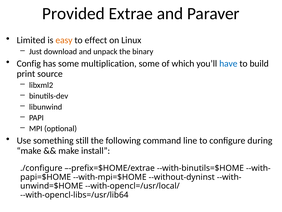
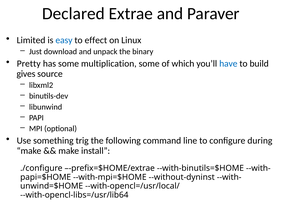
Provided: Provided -> Declared (73, 14)
easy colour: orange -> blue (64, 40)
Config: Config -> Pretty (29, 63)
print: print -> gives (26, 74)
still: still -> trig (82, 140)
